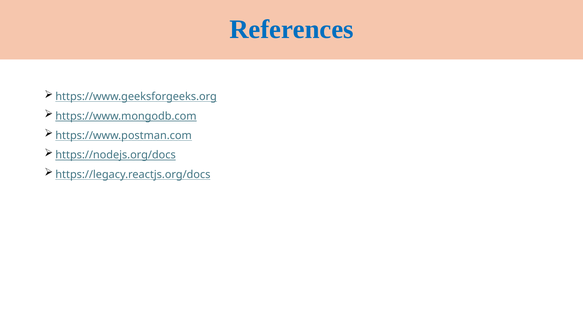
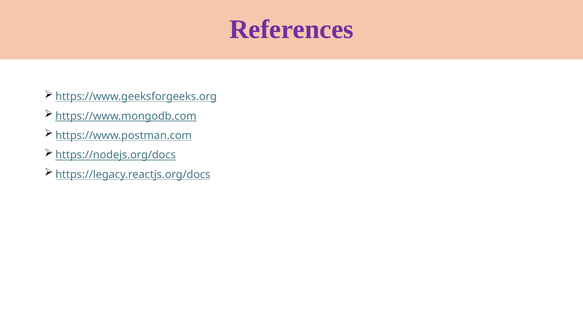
References colour: blue -> purple (291, 29)
